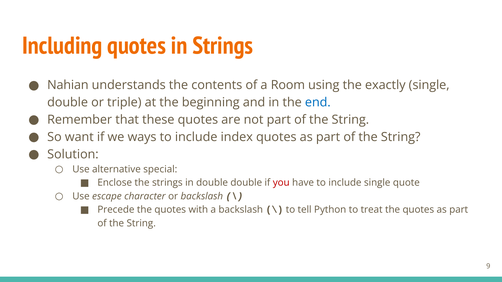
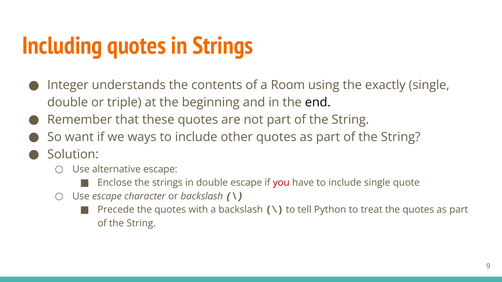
Nahian: Nahian -> Integer (68, 85)
end colour: blue -> black (318, 103)
index: index -> other (237, 137)
alternative special: special -> escape (160, 169)
double double: double -> escape (246, 183)
